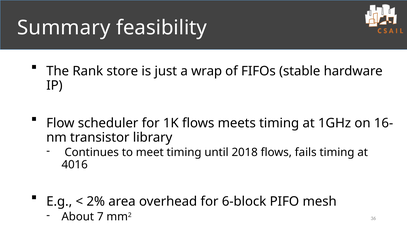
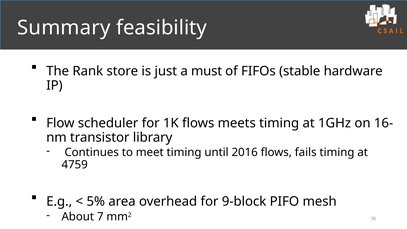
wrap: wrap -> must (207, 71)
2018: 2018 -> 2016 (245, 152)
4016: 4016 -> 4759 (75, 165)
2%: 2% -> 5% (96, 202)
6-block: 6-block -> 9-block (244, 202)
